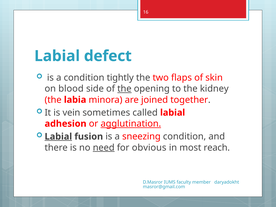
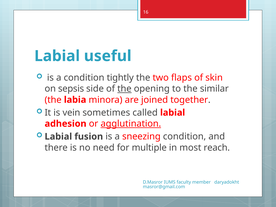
defect: defect -> useful (108, 56)
blood: blood -> sepsis (71, 89)
kidney: kidney -> similar (214, 89)
Labial underline: present -> none (58, 137)
need underline: present -> none (104, 148)
obvious: obvious -> multiple (149, 148)
